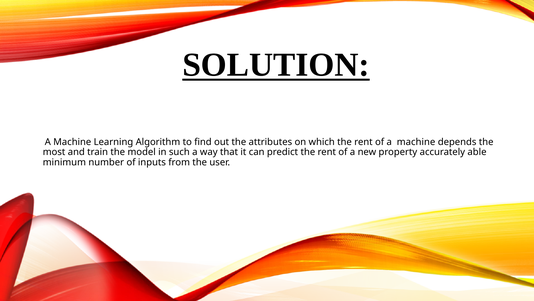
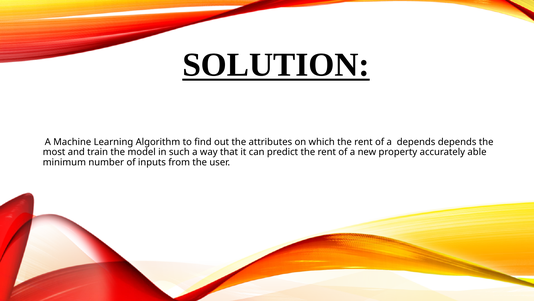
of a machine: machine -> depends (416, 142)
